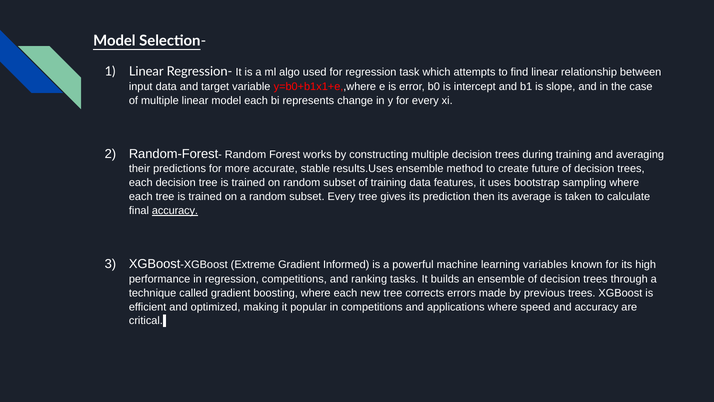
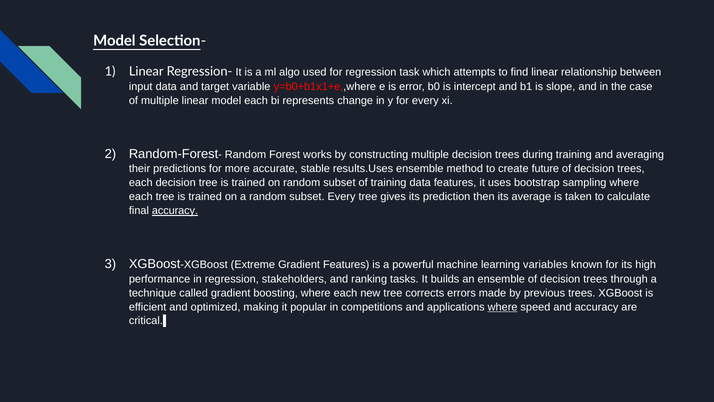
Gradient Informed: Informed -> Features (346, 264)
regression competitions: competitions -> stakeholders (294, 279)
where underline: none -> present (503, 307)
